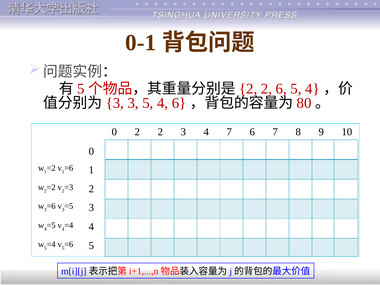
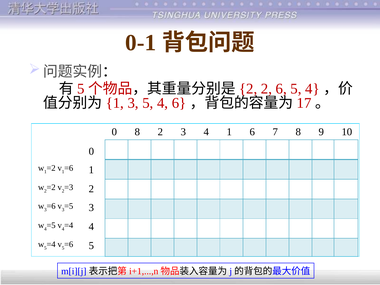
3: 3 -> 1 (115, 103)
80: 80 -> 17 (304, 103)
0 2: 2 -> 8 (137, 132)
4 7: 7 -> 1 (229, 132)
